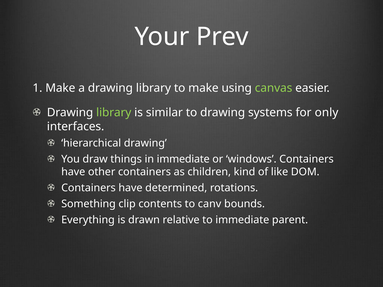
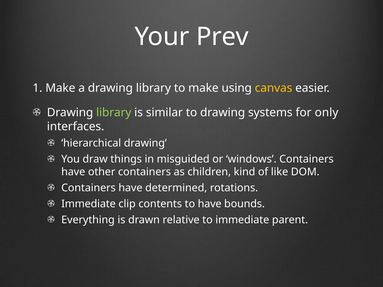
canvas colour: light green -> yellow (274, 88)
in immediate: immediate -> misguided (183, 159)
Something: Something -> Immediate (89, 204)
to canv: canv -> have (210, 204)
